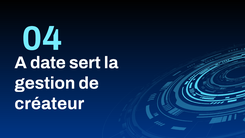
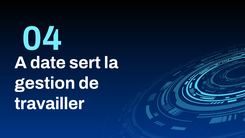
créateur: créateur -> travailler (49, 103)
